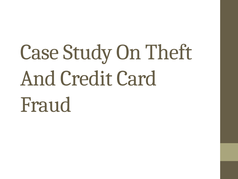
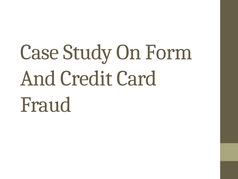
Theft: Theft -> Form (169, 52)
